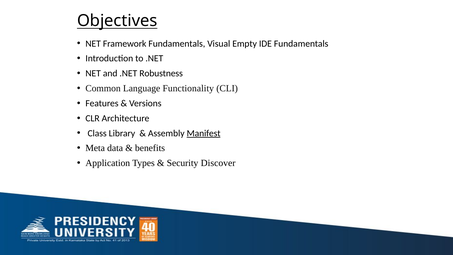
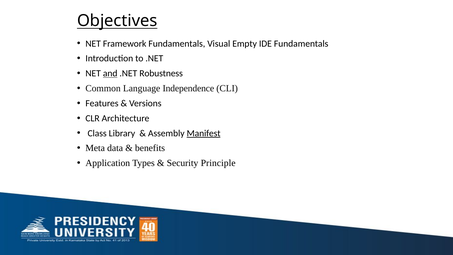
and underline: none -> present (110, 73)
Functionality: Functionality -> Independence (188, 88)
Discover: Discover -> Principle (218, 163)
